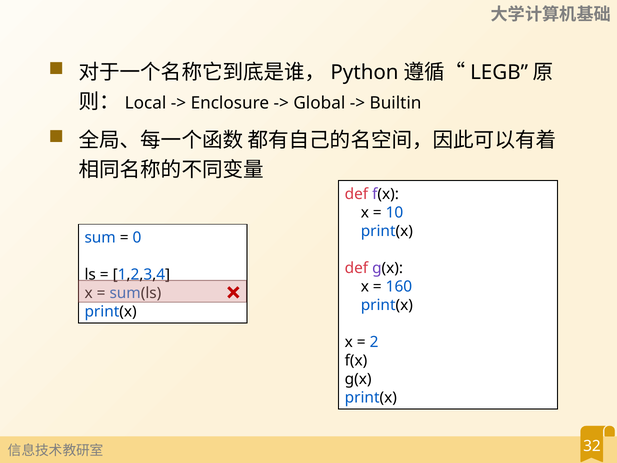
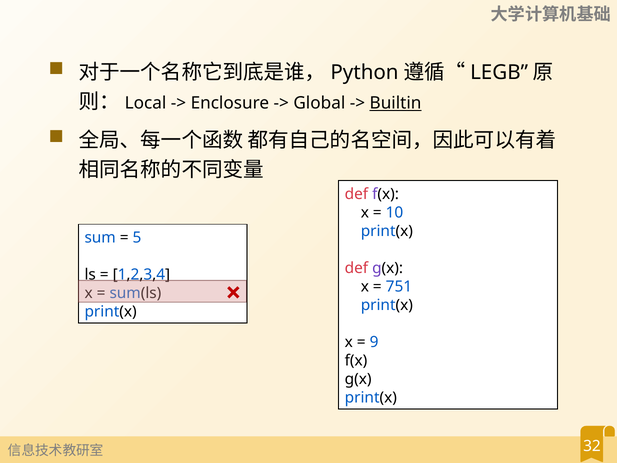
Builtin underline: none -> present (396, 103)
0: 0 -> 5 (137, 237)
160: 160 -> 751 (399, 286)
2: 2 -> 9 (374, 342)
